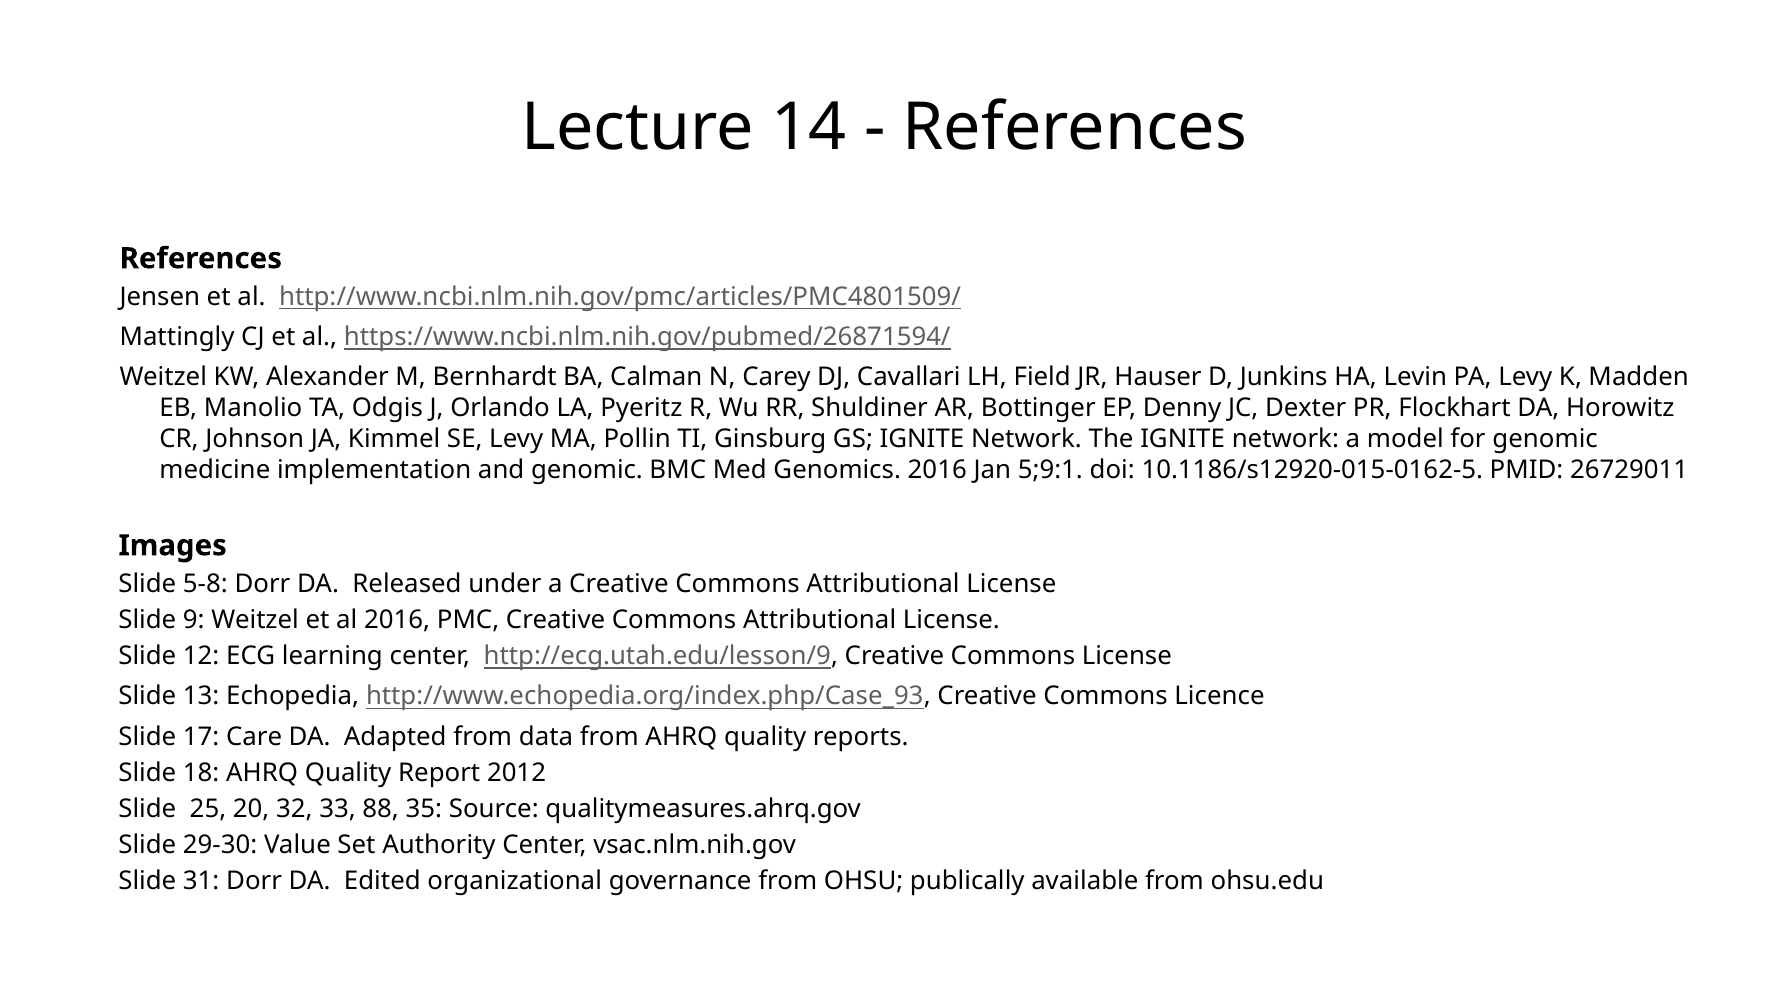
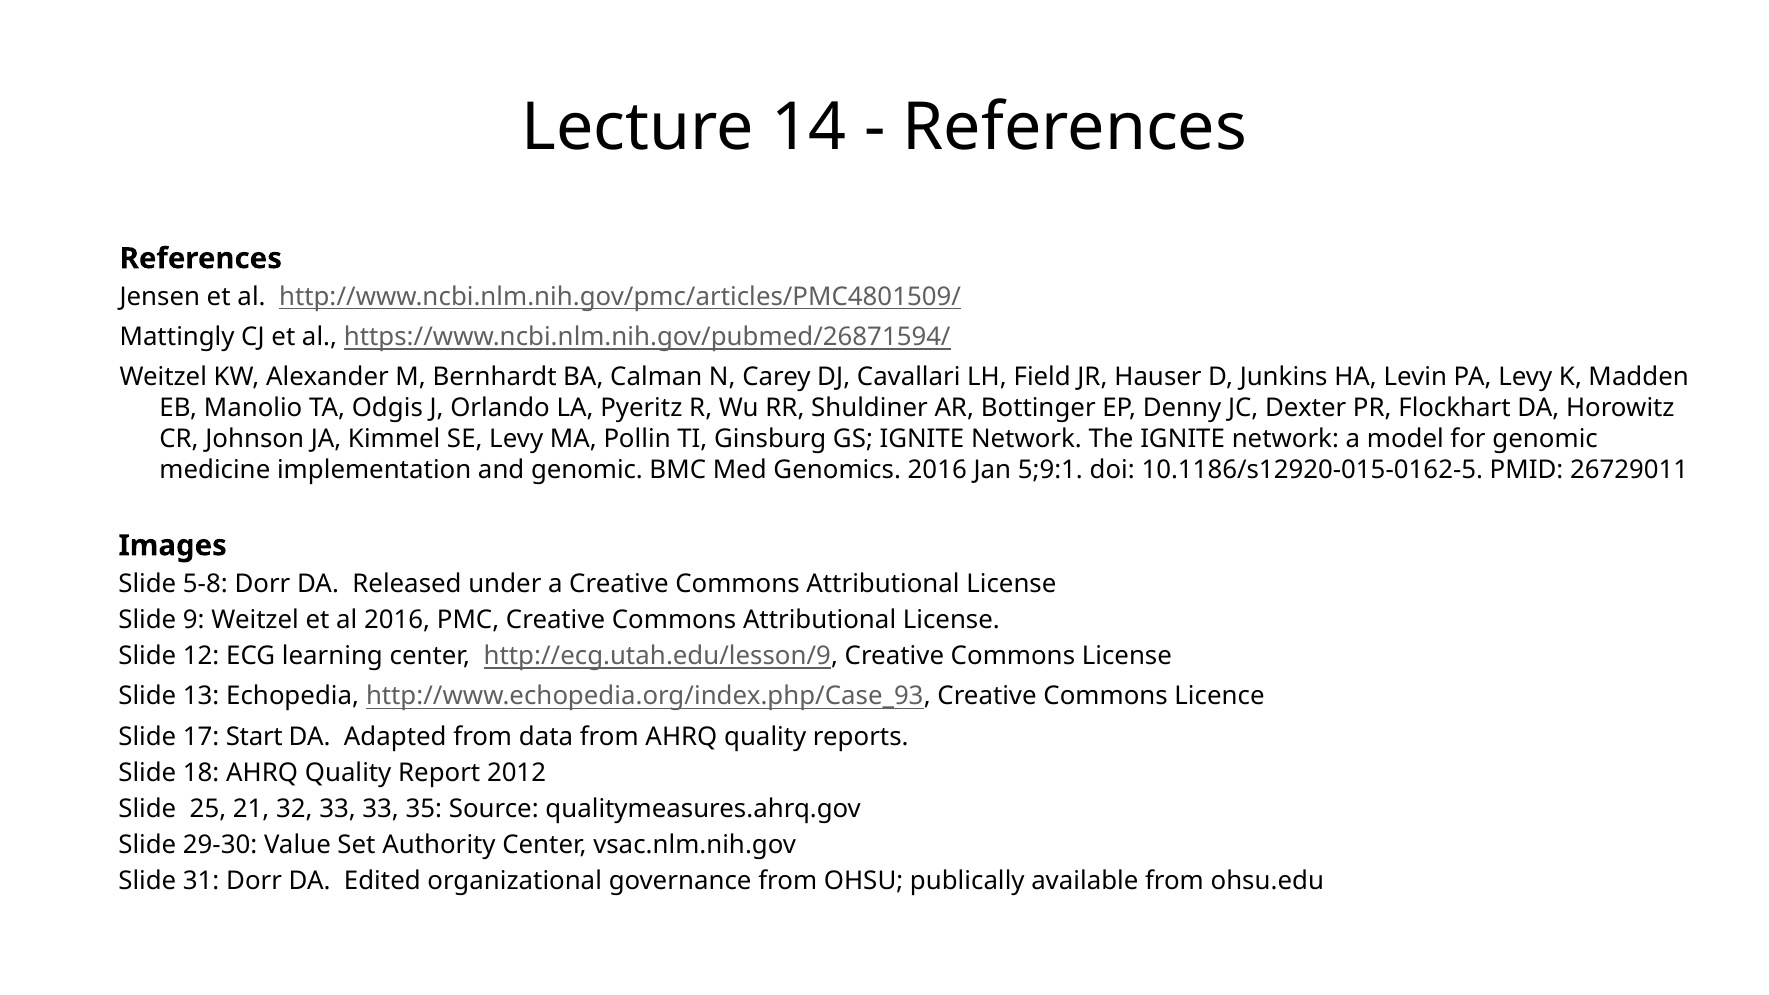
Care: Care -> Start (254, 737)
20: 20 -> 21 (251, 809)
33 88: 88 -> 33 (381, 809)
